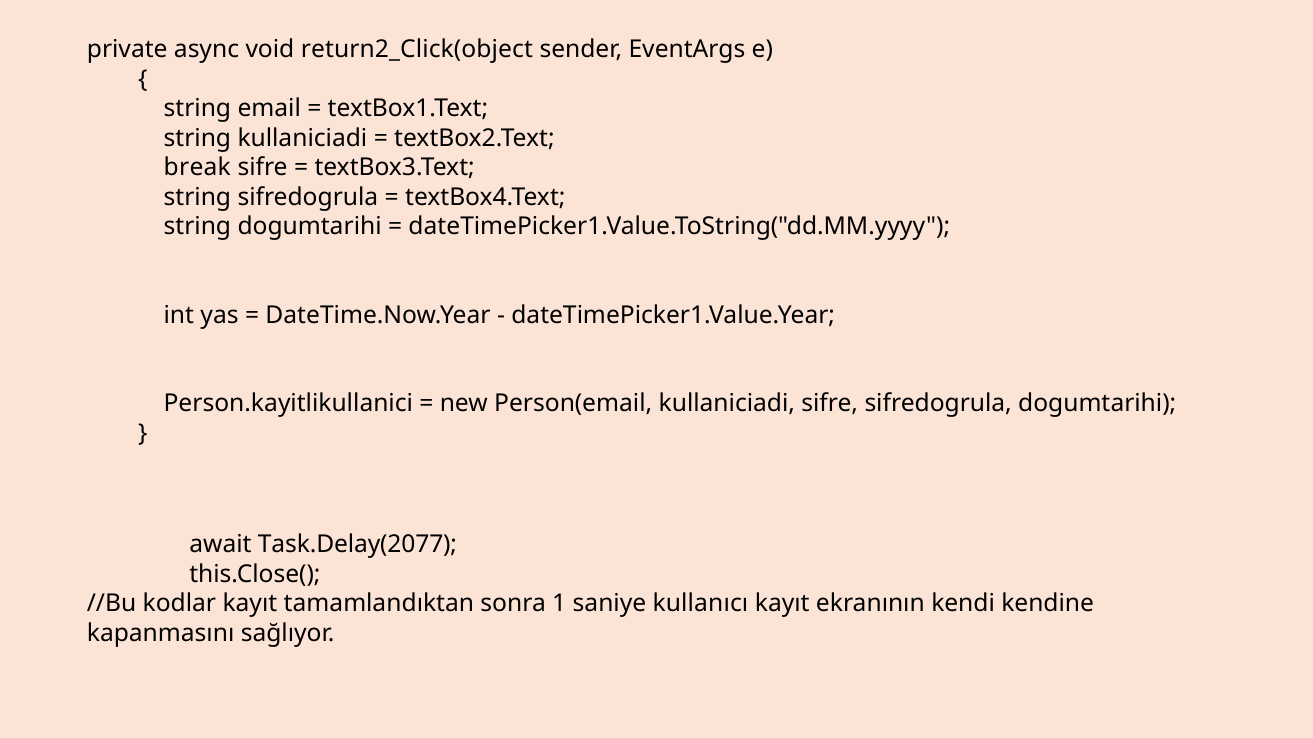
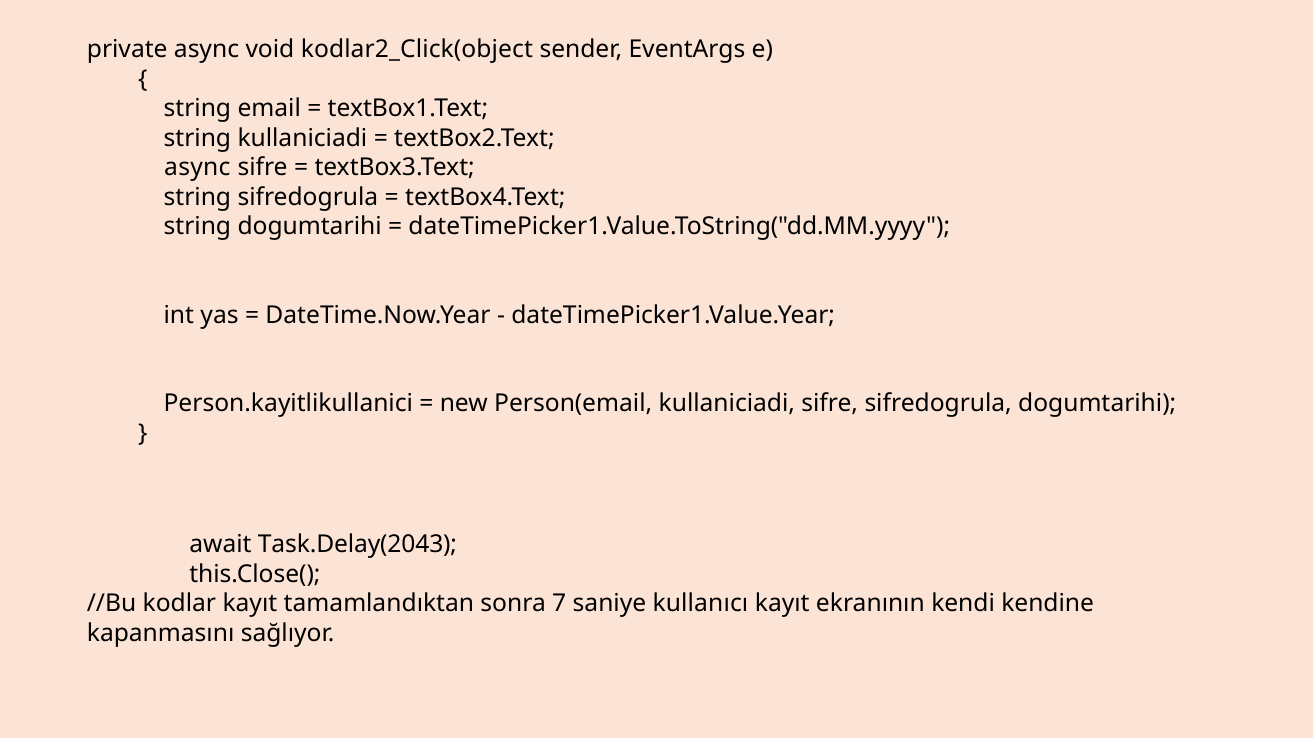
return2_Click(object: return2_Click(object -> kodlar2_Click(object (417, 49)
break: break -> async (197, 168)
Task.Delay(2077: Task.Delay(2077 -> Task.Delay(2043 (358, 545)
1: 1 -> 7 (559, 604)
